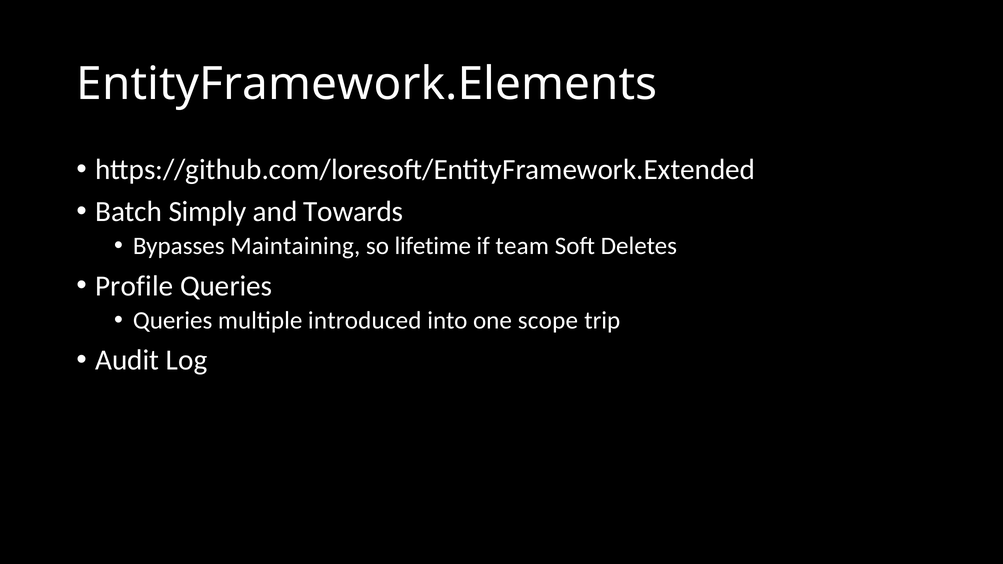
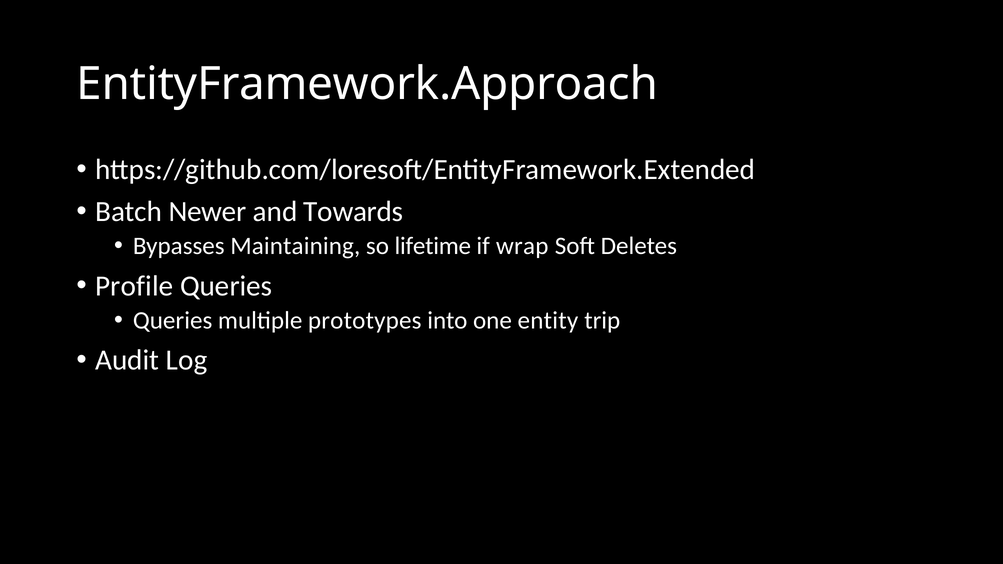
EntityFramework.Elements: EntityFramework.Elements -> EntityFramework.Approach (367, 84)
Simply: Simply -> Newer (207, 212)
team: team -> wrap (522, 246)
introduced: introduced -> prototypes (365, 321)
scope: scope -> entity (548, 321)
